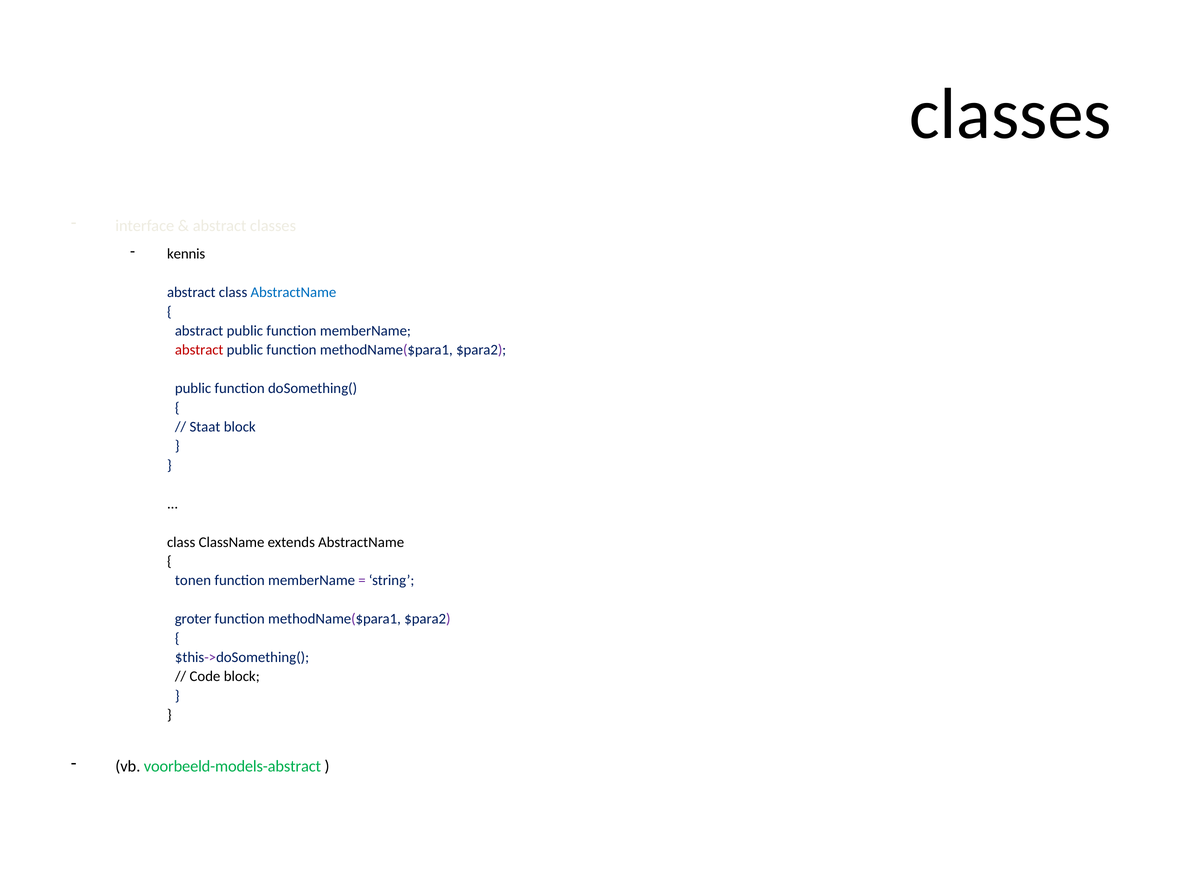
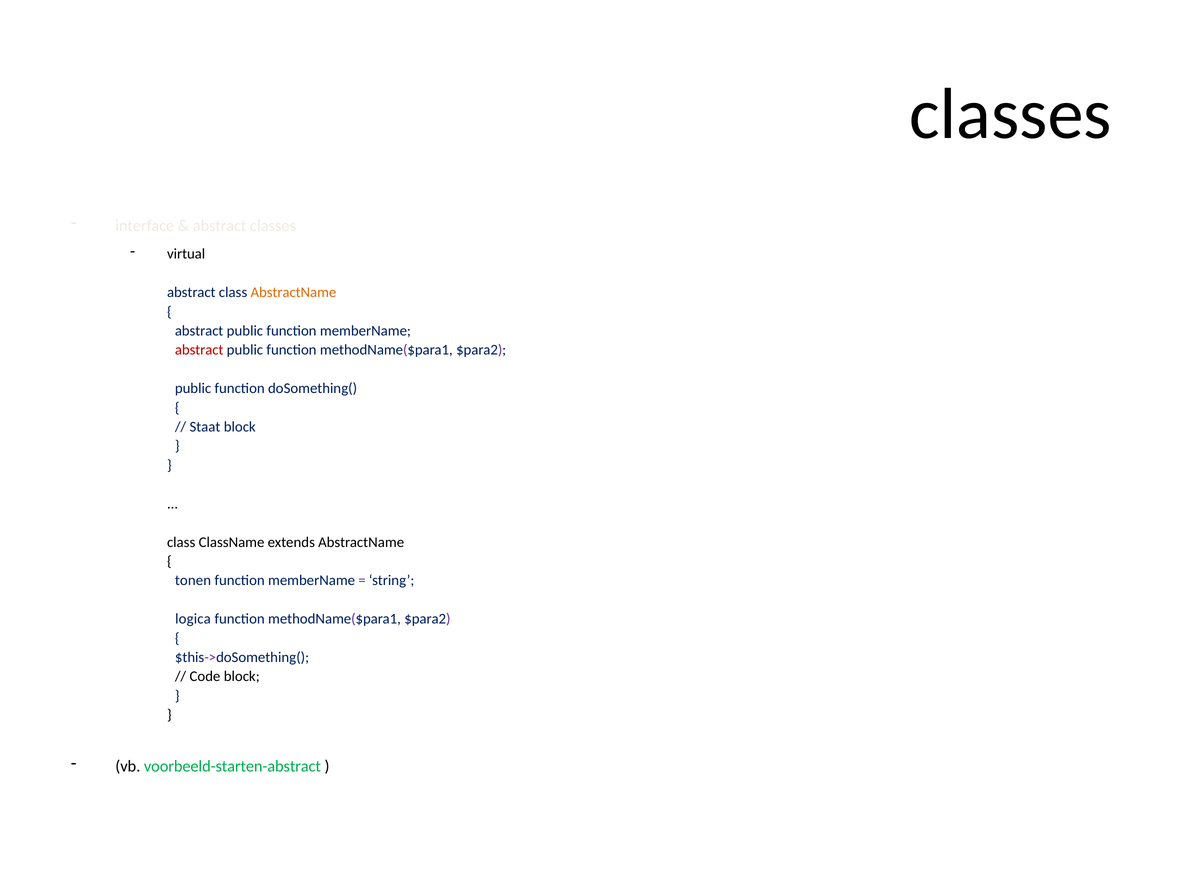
kennis: kennis -> virtual (186, 254)
AbstractName colour: blue -> orange (293, 292)
groter: groter -> logica (193, 618)
voorbeeld-models-abstract: voorbeeld-models-abstract -> voorbeeld-starten-abstract (232, 766)
